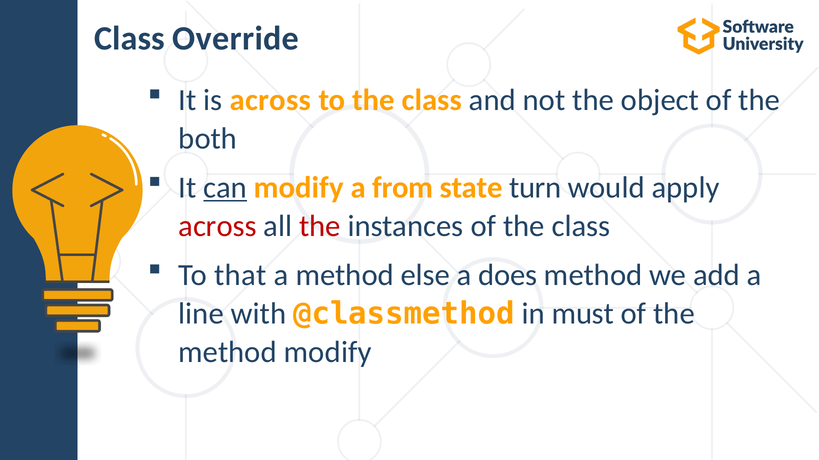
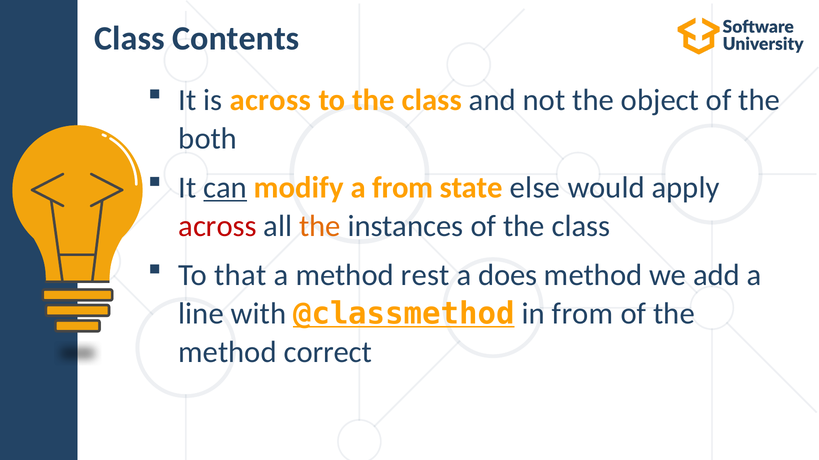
Override: Override -> Contents (236, 39)
turn: turn -> else (535, 188)
the colour: red -> orange (320, 226)
else: else -> rest (425, 275)
@classmethod underline: none -> present (404, 314)
in must: must -> from (583, 314)
method modify: modify -> correct (328, 353)
